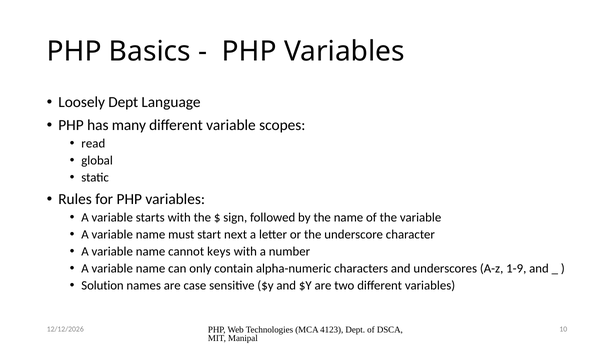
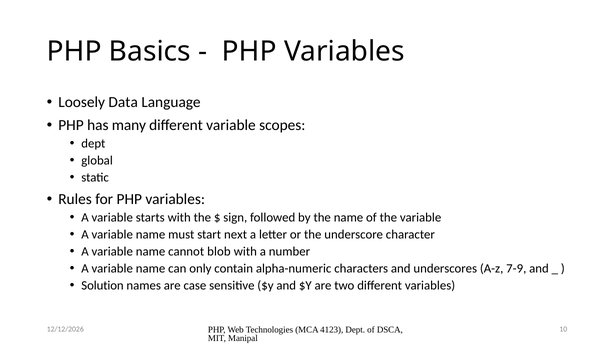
Loosely Dept: Dept -> Data (123, 102)
read: read -> dept (93, 144)
keys: keys -> blob (219, 252)
1-9: 1-9 -> 7-9 (516, 269)
